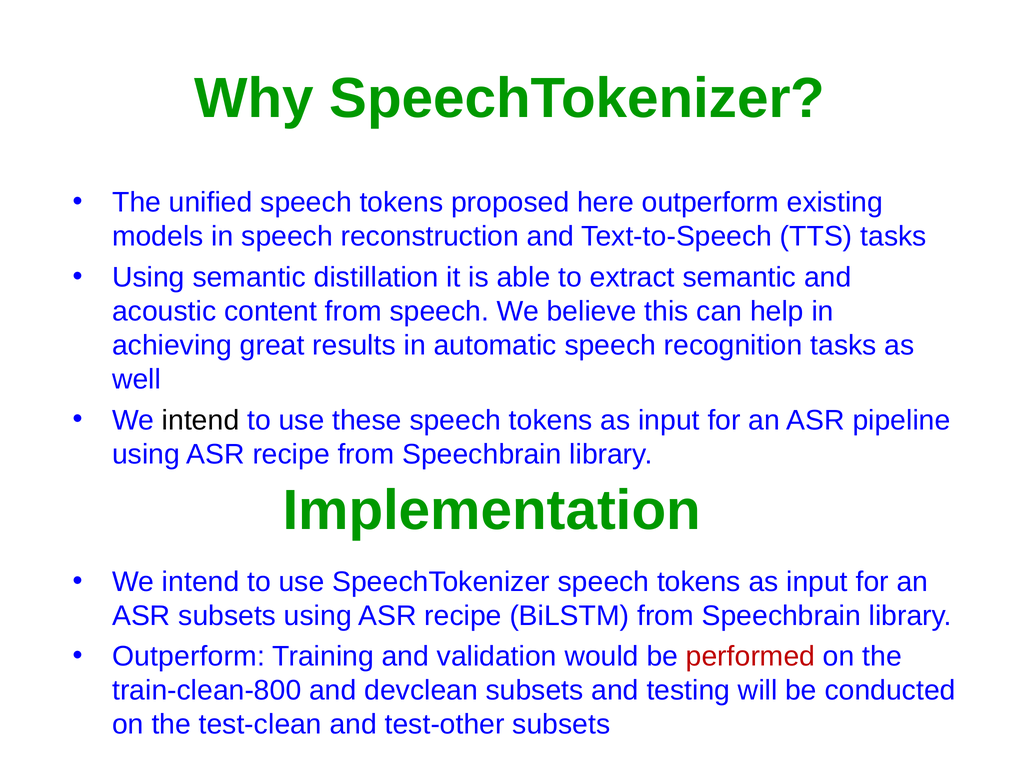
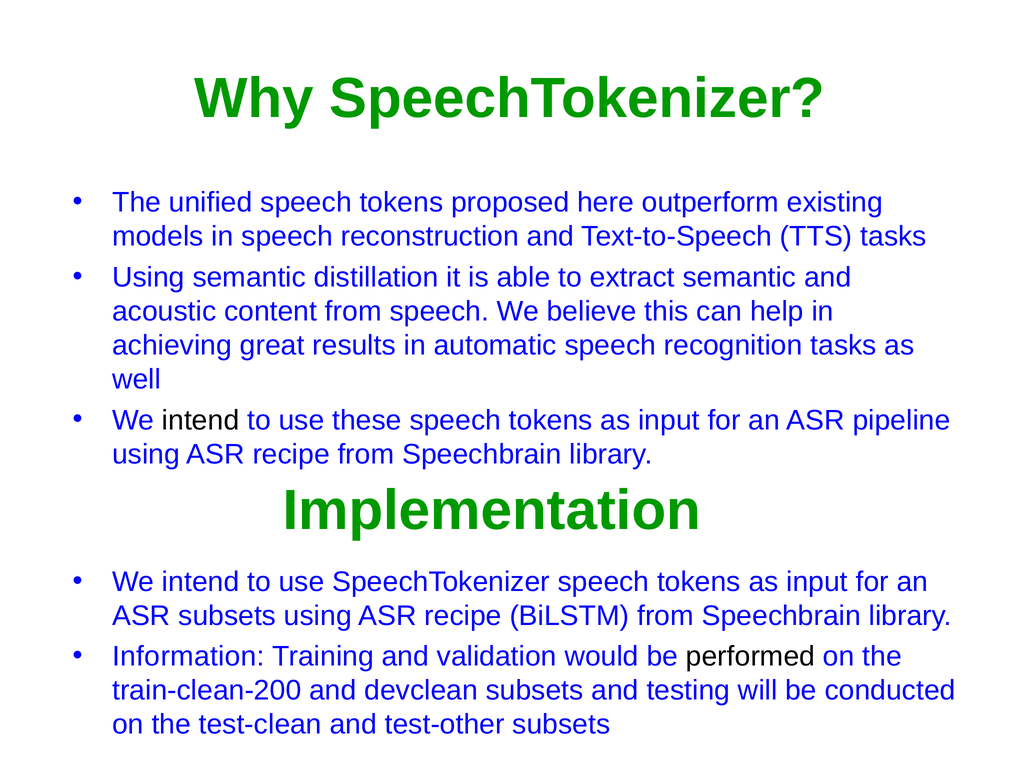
Outperform: Outperform -> Information (188, 657)
performed colour: red -> black (751, 657)
train-clean-800: train-clean-800 -> train-clean-200 (207, 691)
